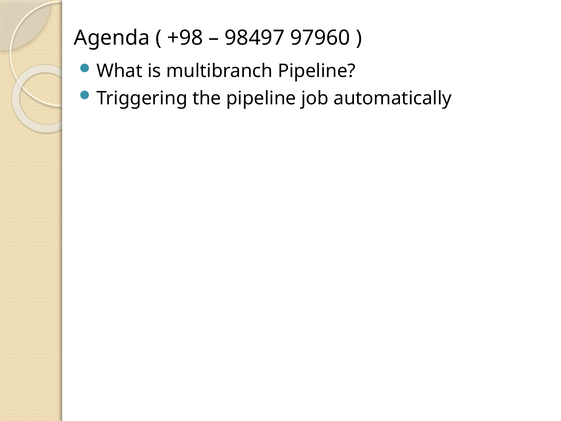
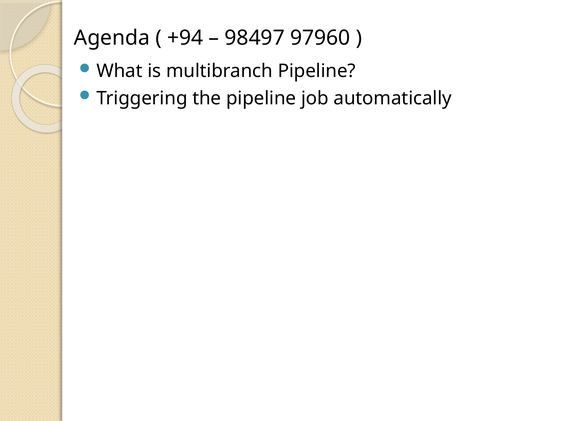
+98: +98 -> +94 (185, 38)
